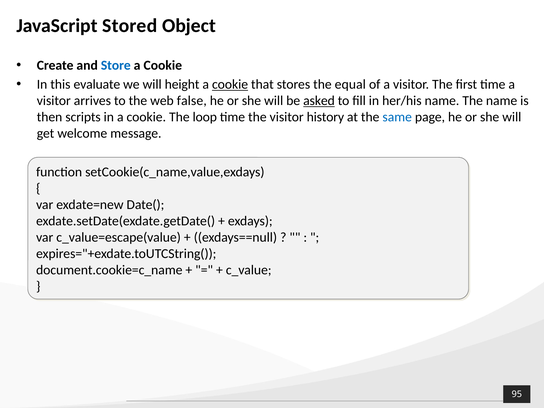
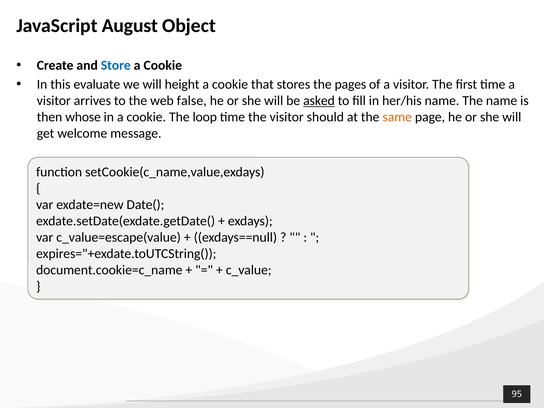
Stored: Stored -> August (130, 26)
cookie underline: present -> none (230, 84)
equal: equal -> pages (350, 84)
scripts: scripts -> whose (83, 117)
history: history -> should (325, 117)
same colour: blue -> orange (397, 117)
